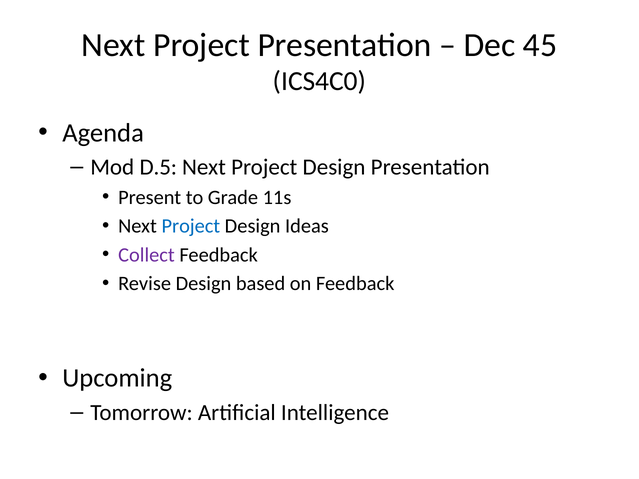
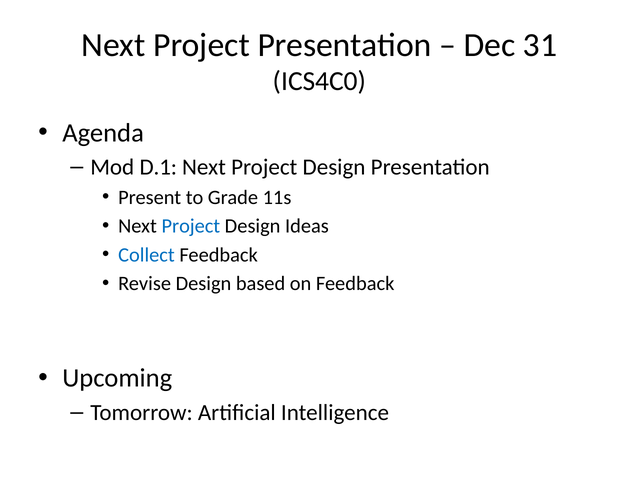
45: 45 -> 31 (540, 45)
D.5: D.5 -> D.1 (158, 167)
Collect colour: purple -> blue (146, 255)
